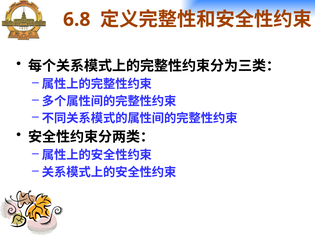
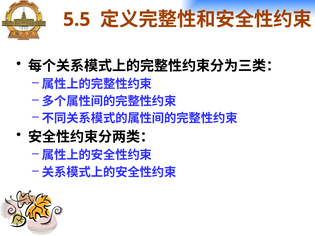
6.8: 6.8 -> 5.5 (77, 19)
